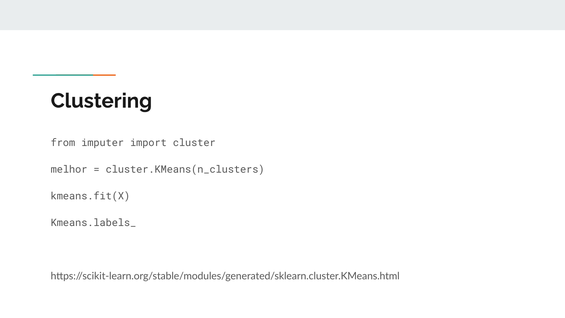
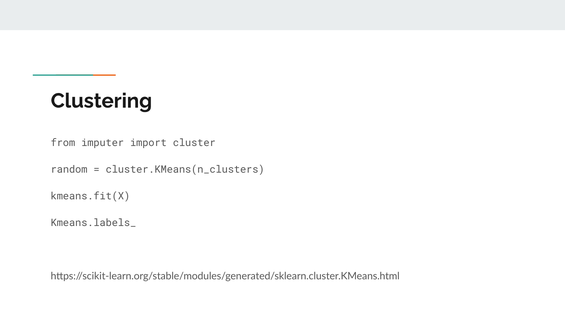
melhor: melhor -> random (69, 169)
